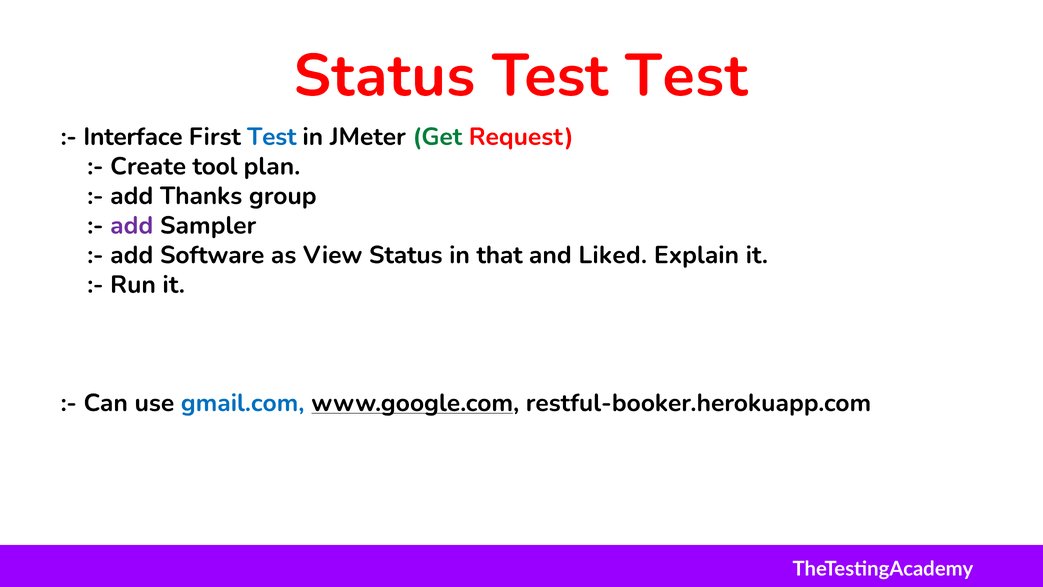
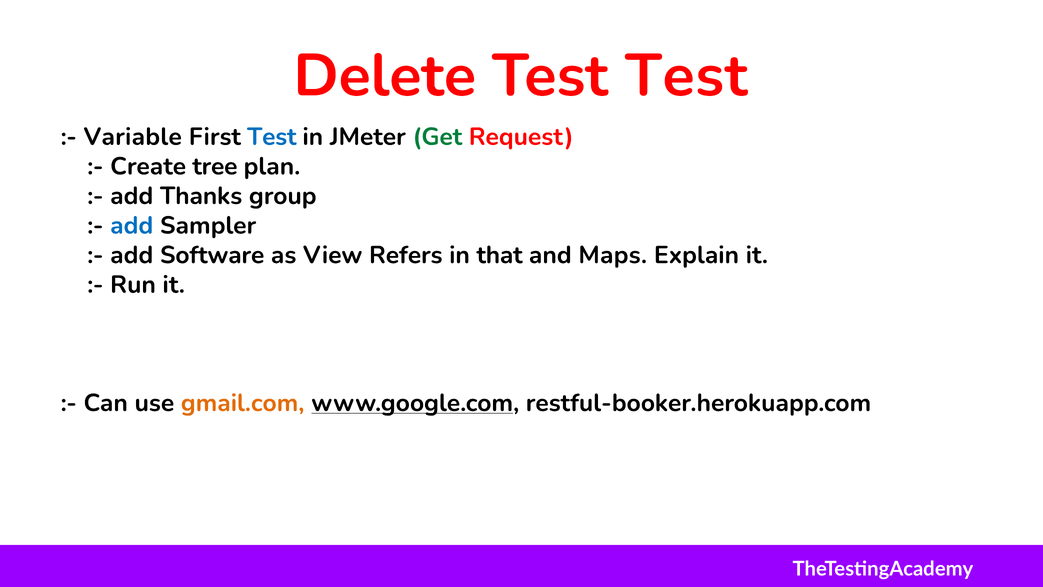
Status: Status -> Delete (385, 76)
Interface: Interface -> Variable (133, 137)
tool: tool -> tree (215, 166)
add colour: purple -> blue (132, 225)
View Status: Status -> Refers (406, 255)
Liked: Liked -> Maps (613, 255)
gmail.com colour: blue -> orange (243, 403)
